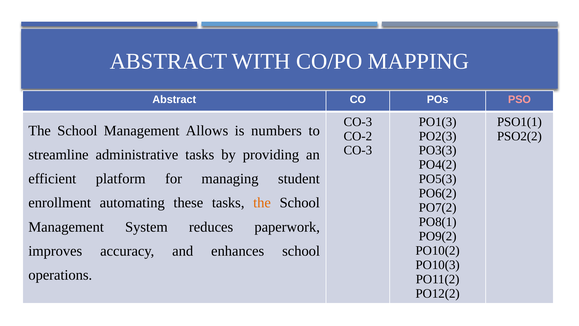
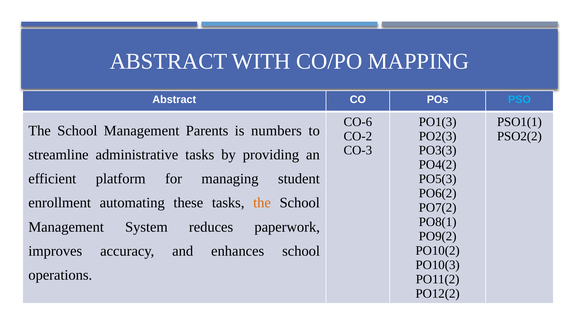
PSO colour: pink -> light blue (519, 100)
CO-3: CO-3 -> CO-6 (358, 122)
Allows: Allows -> Parents (207, 131)
